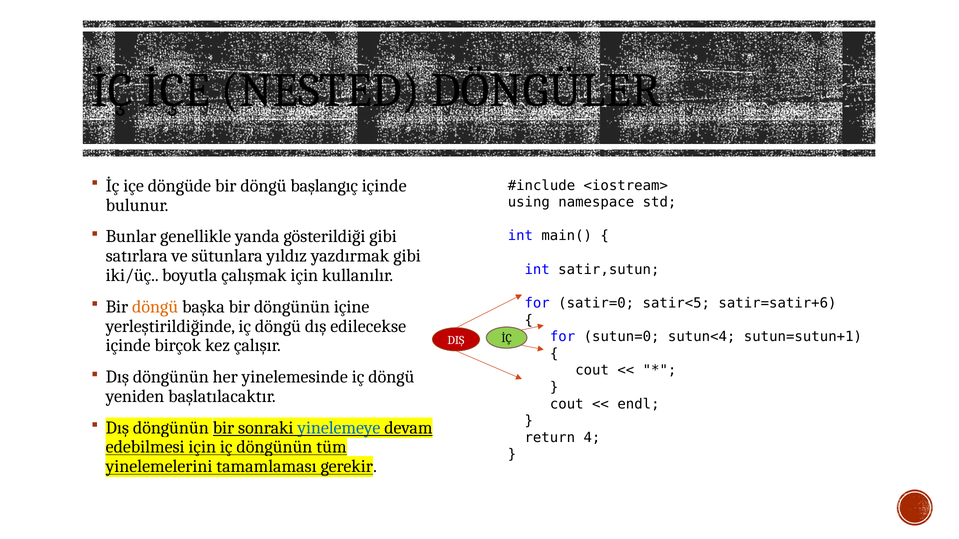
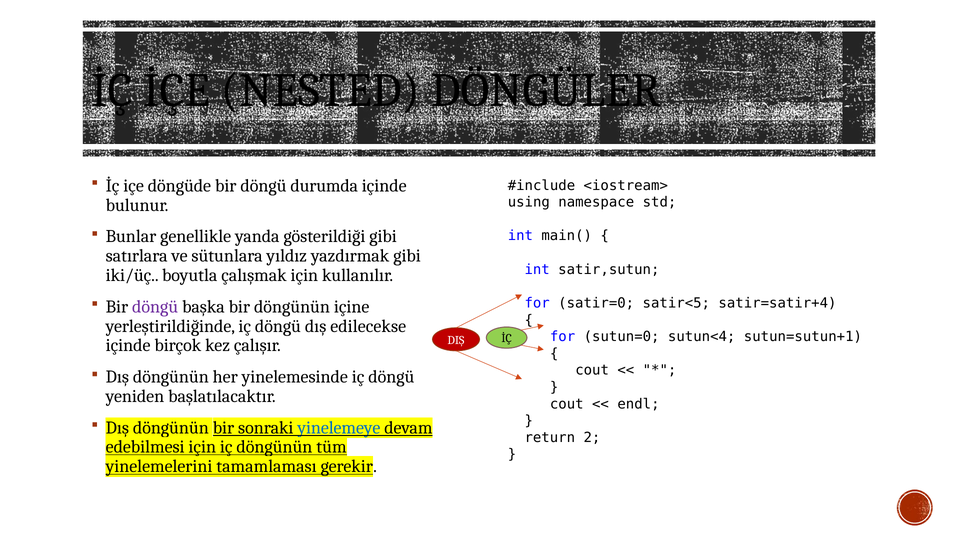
başlangıç: başlangıç -> durumda (324, 186)
satir=satir+6: satir=satir+6 -> satir=satir+4 (777, 303)
döngü colour: orange -> purple (155, 307)
4: 4 -> 2 (592, 438)
